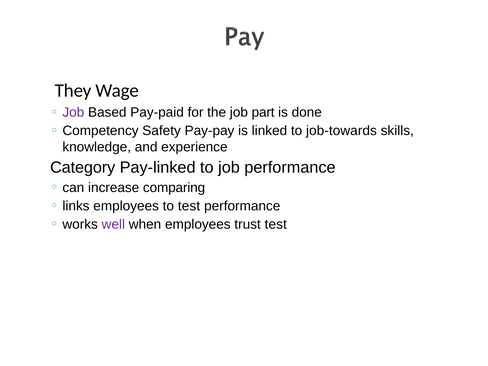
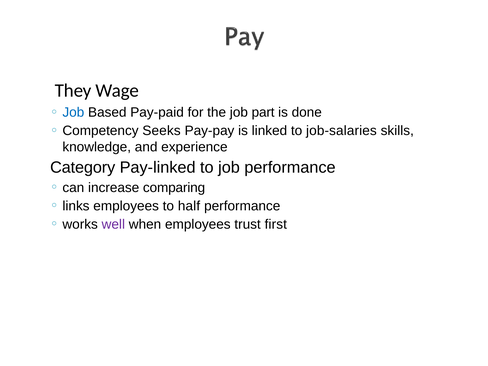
Job colour: purple -> blue (73, 113)
Safety: Safety -> Seeks (162, 131)
job-towards: job-towards -> job-salaries (341, 131)
to test: test -> half (189, 206)
trust test: test -> first (276, 224)
